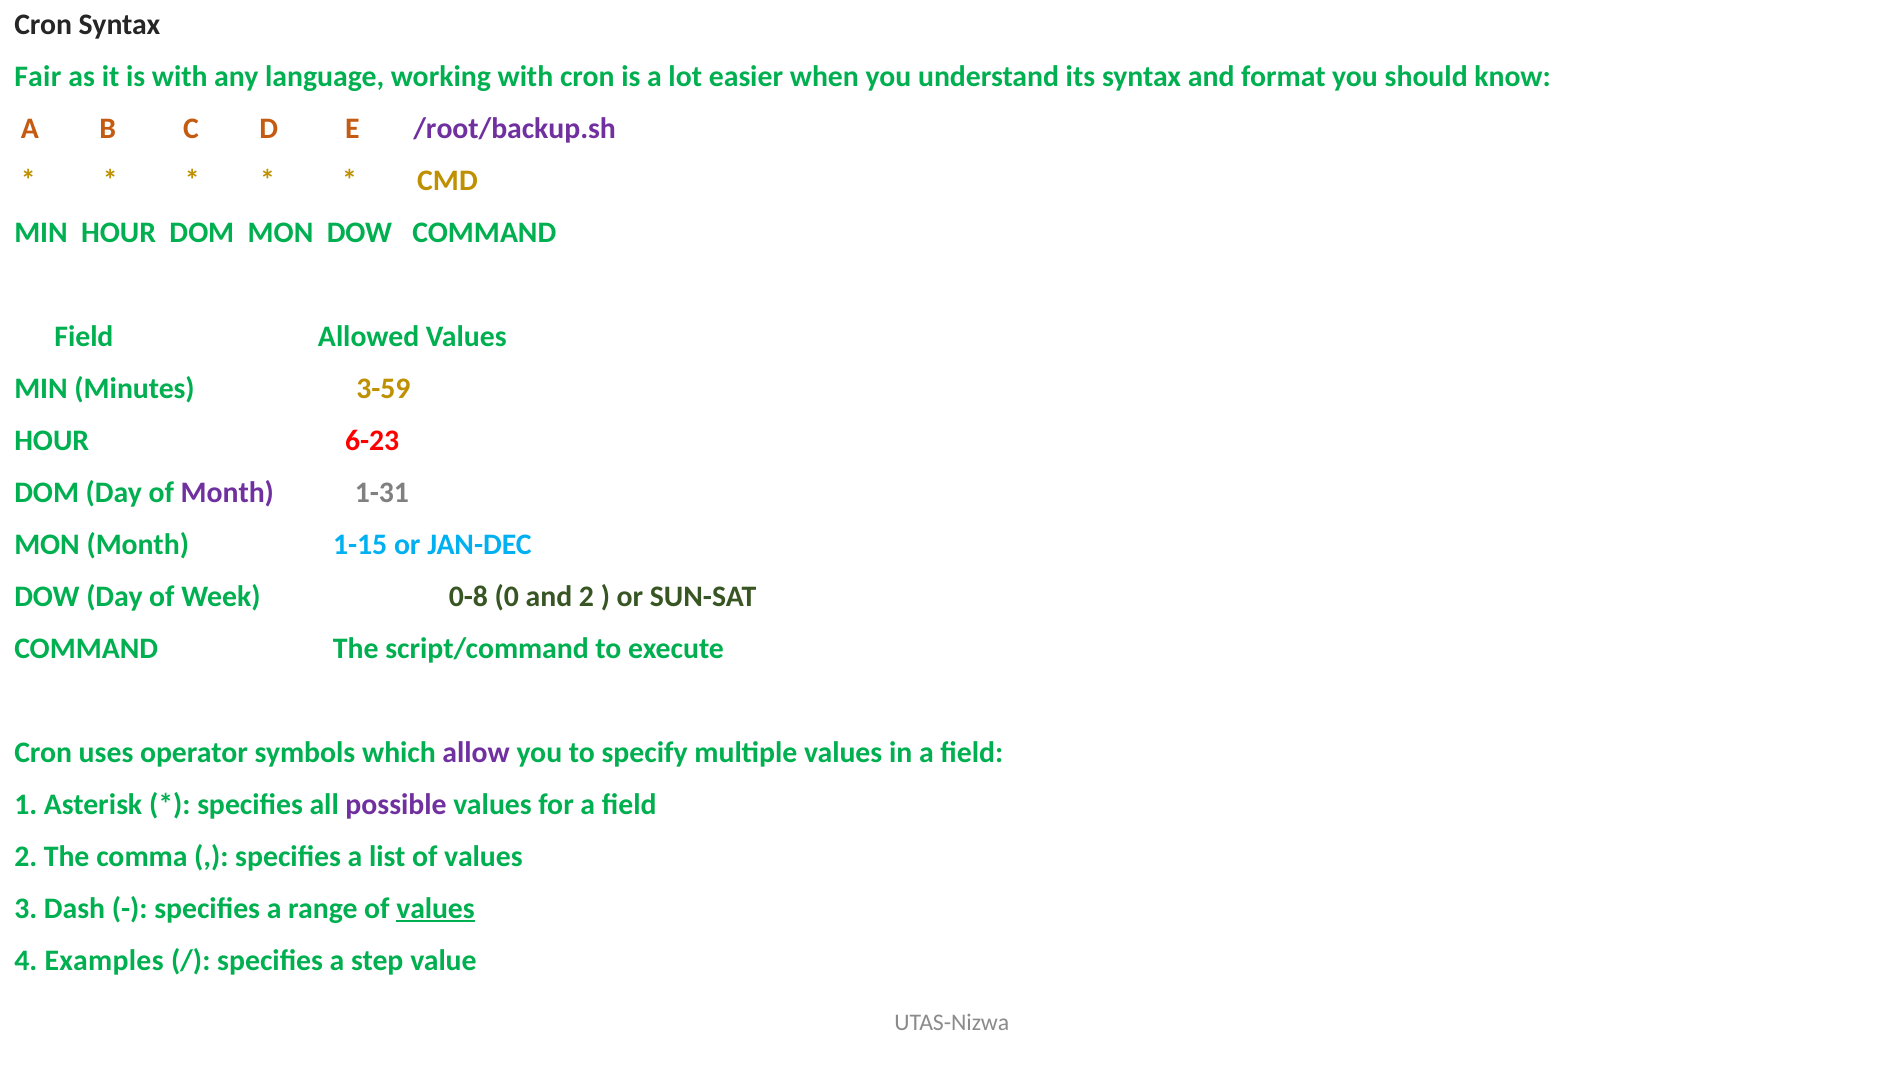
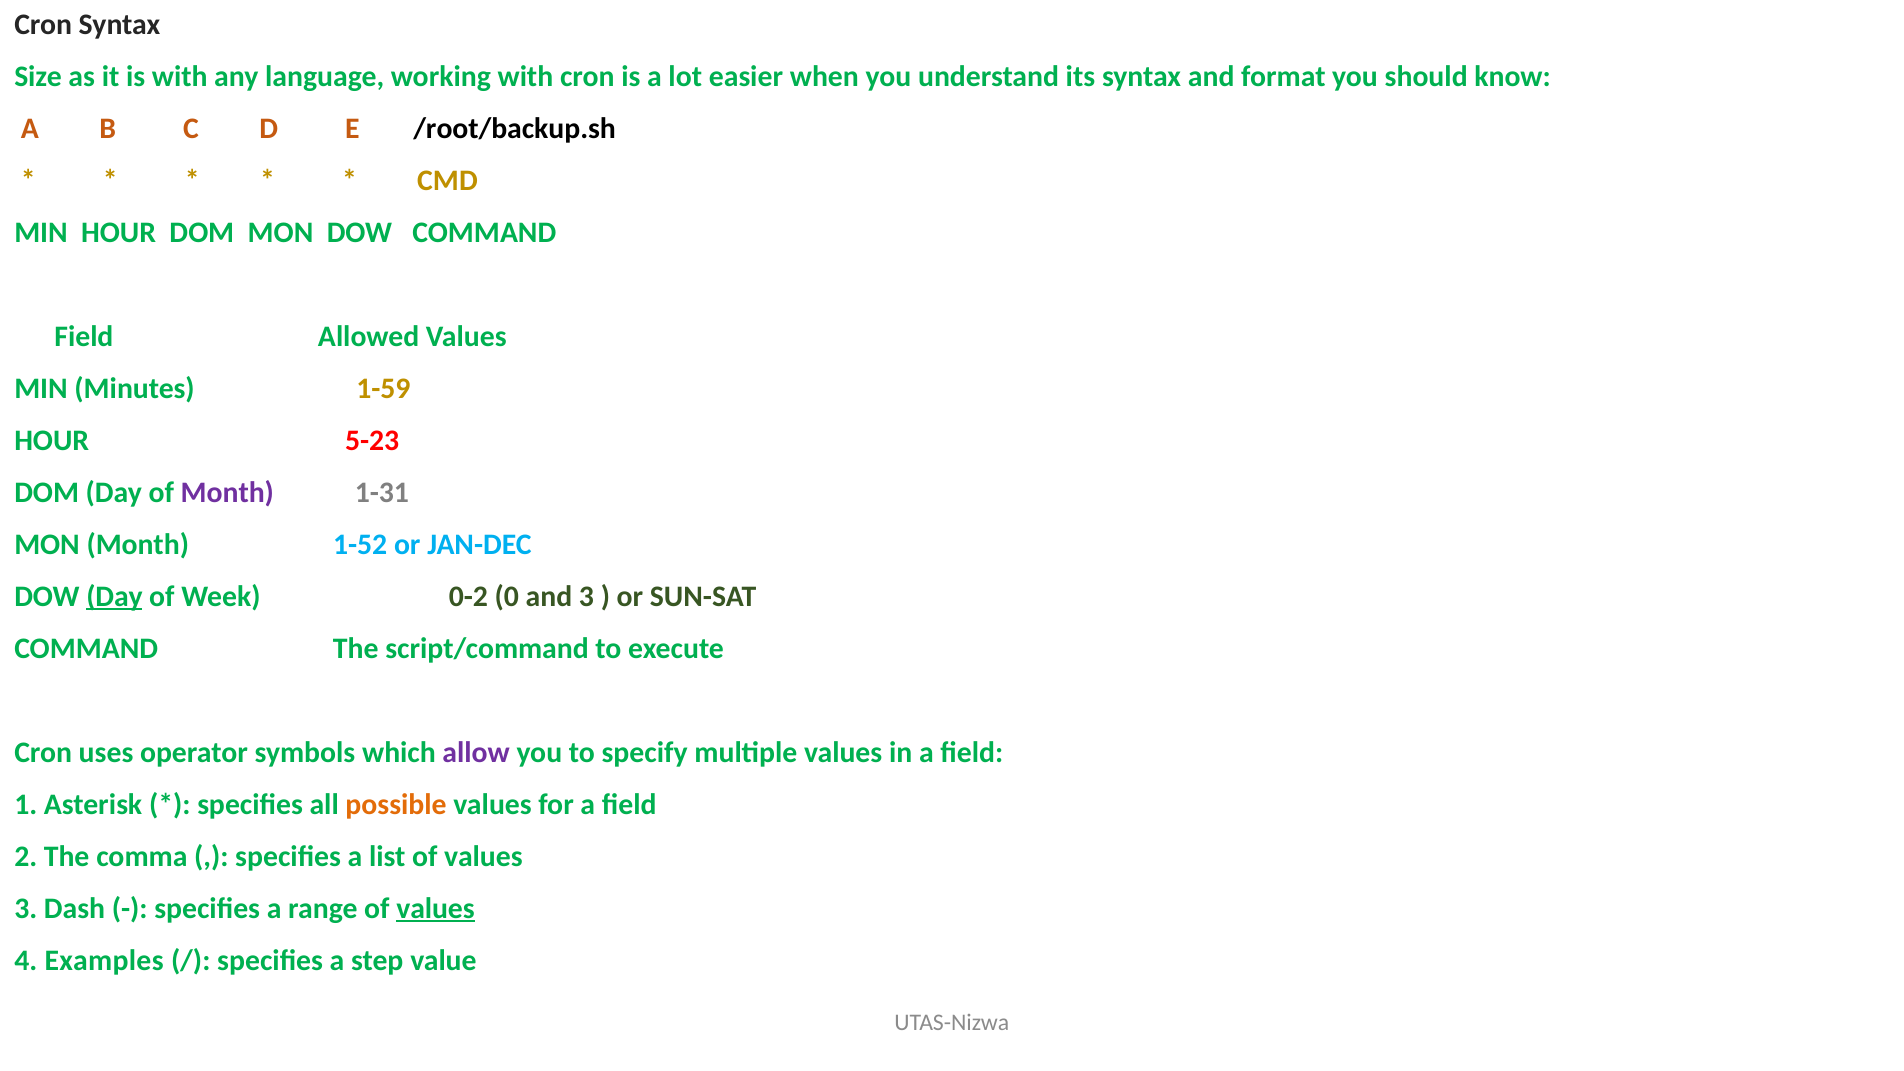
Fair: Fair -> Size (38, 76)
/root/backup.sh colour: purple -> black (515, 128)
3-59: 3-59 -> 1-59 (383, 388)
6-23: 6-23 -> 5-23 (372, 440)
1-15: 1-15 -> 1-52 (360, 544)
Day underline: none -> present (114, 596)
0-8: 0-8 -> 0-2 (468, 596)
and 2: 2 -> 3 (586, 596)
possible colour: purple -> orange (396, 804)
